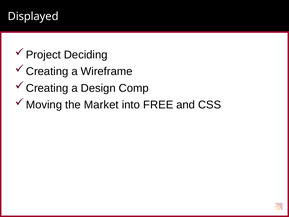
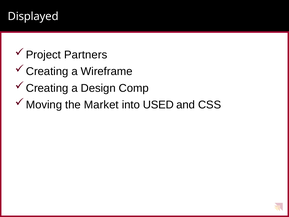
Deciding: Deciding -> Partners (86, 55)
FREE: FREE -> USED (158, 105)
